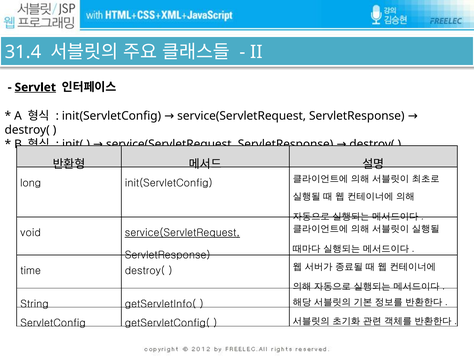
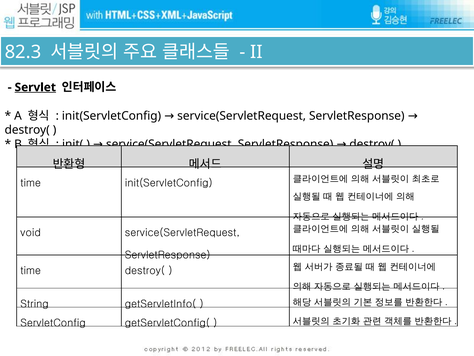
31.4: 31.4 -> 82.3 (23, 52)
long: long -> time (31, 183)
service(ServletRequest underline: present -> none (182, 233)
